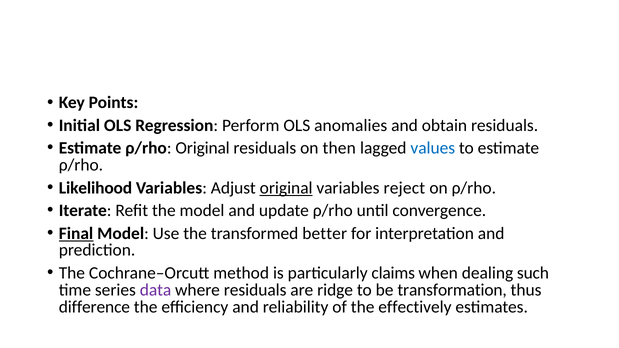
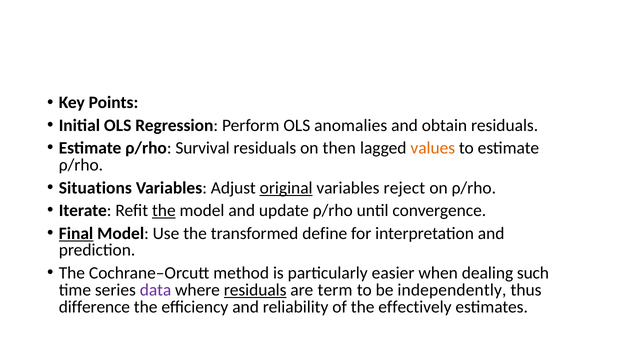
ρ/rho Original: Original -> Survival (203, 148)
values colour: blue -> orange (433, 148)
Likelihood: Likelihood -> Situations (95, 188)
the underline: none -> present (164, 211)
better: better -> define (325, 233)
claims: claims -> easier (393, 273)
residuals underline: none -> present (255, 290)
ridge: ridge -> term (335, 290)
transformation: transformation -> independently (452, 290)
